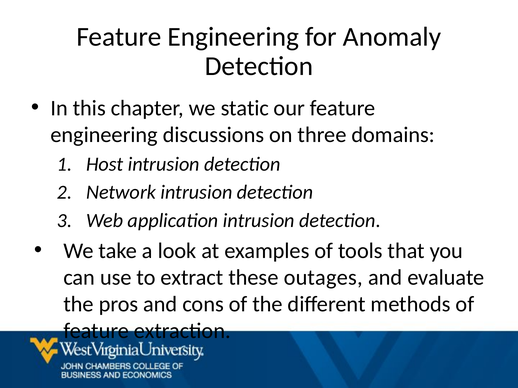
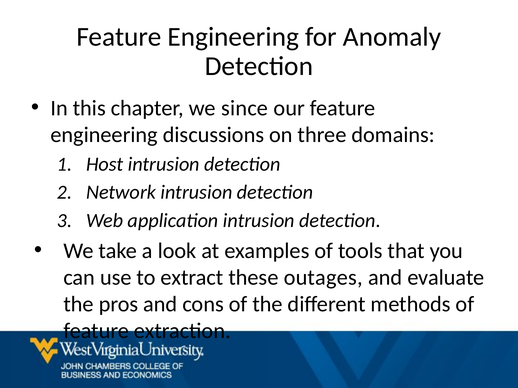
static: static -> since (245, 108)
